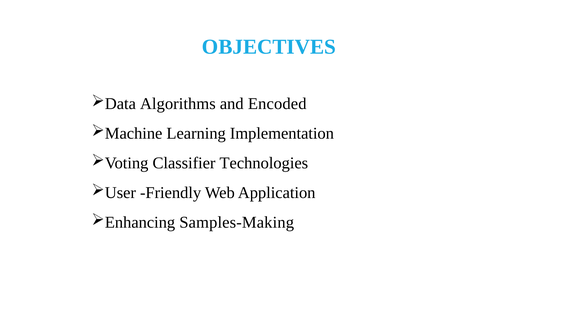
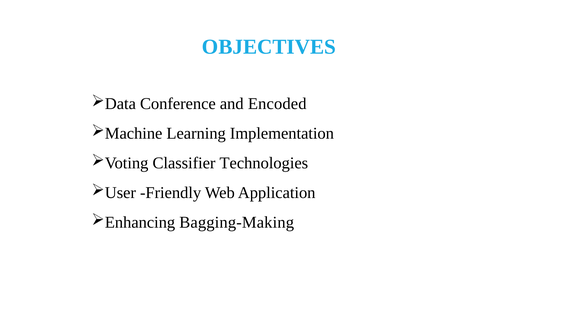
Algorithms: Algorithms -> Conference (178, 104)
Samples-Making: Samples-Making -> Bagging-Making (237, 222)
